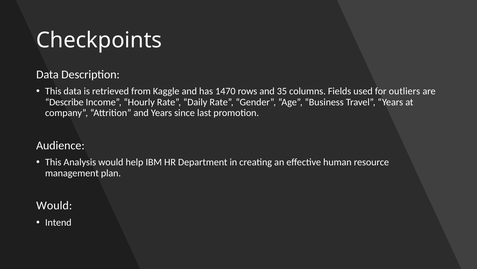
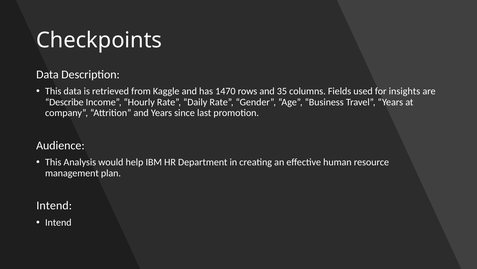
outliers: outliers -> insights (404, 91)
Would: Would -> Intend (54, 205)
